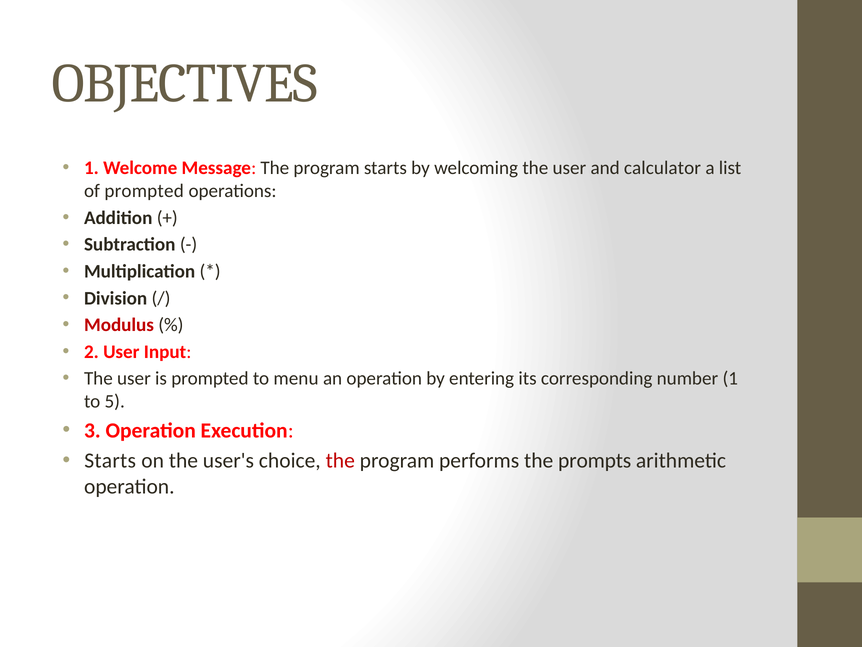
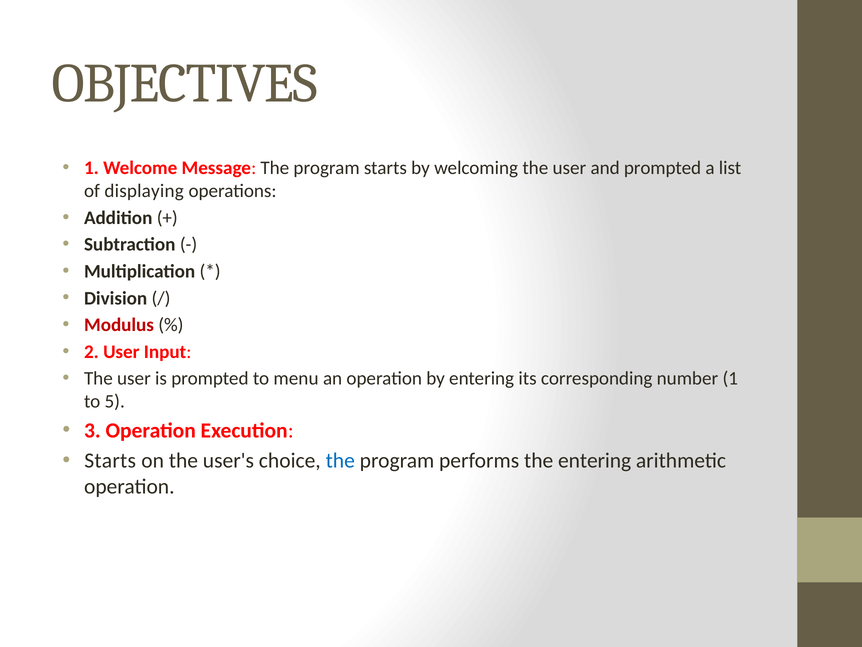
and calculator: calculator -> prompted (663, 168)
of prompted: prompted -> displaying (144, 191)
the colour: red -> blue (340, 460)
the prompts: prompts -> entering (595, 460)
